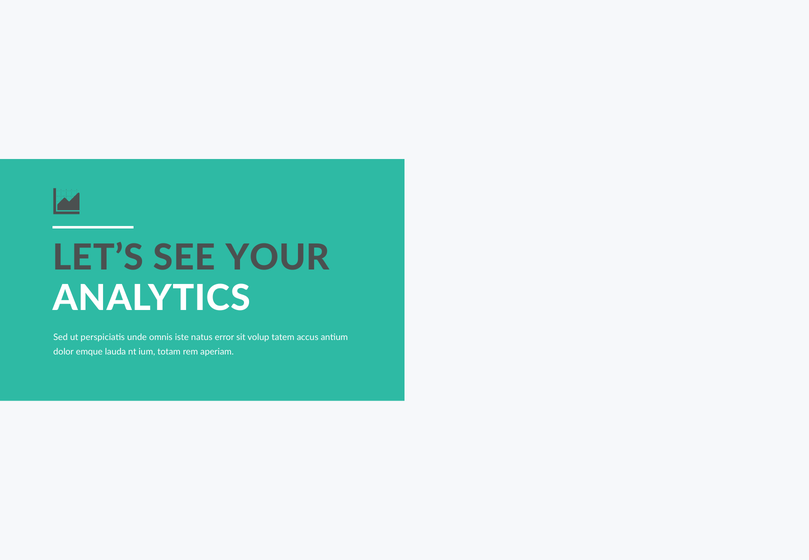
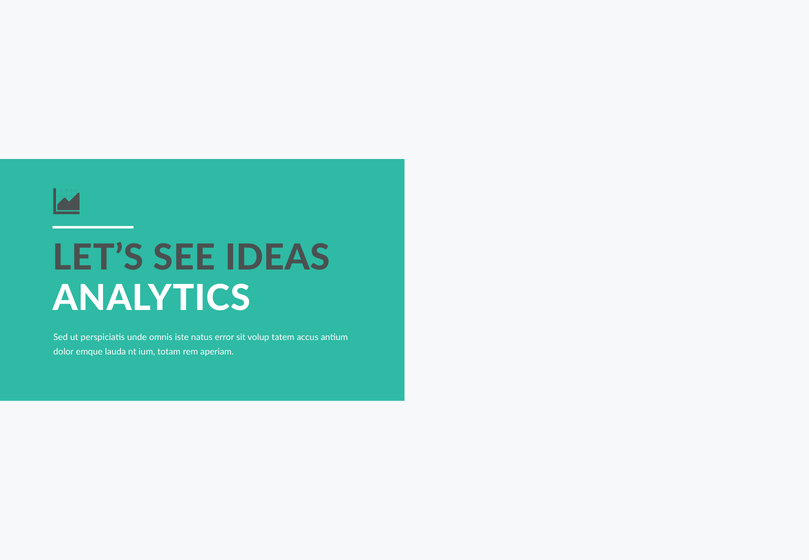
YOUR: YOUR -> IDEAS (278, 258)
